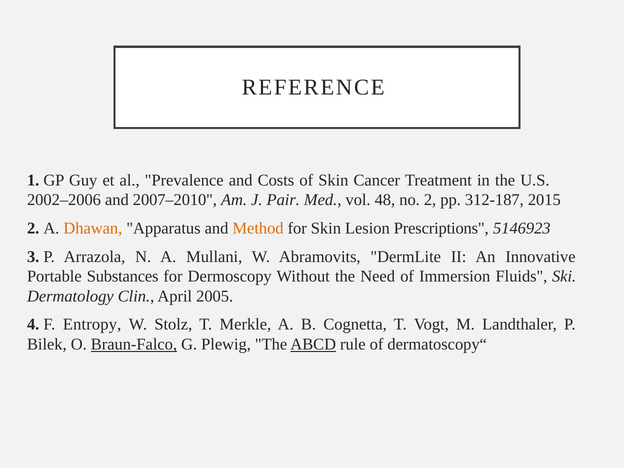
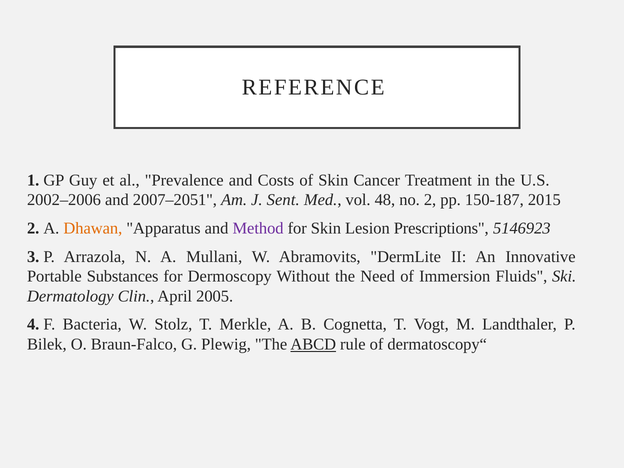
2007–2010: 2007–2010 -> 2007–2051 (175, 200)
Pair: Pair -> Sent (283, 200)
312-187: 312-187 -> 150-187 (494, 200)
Method colour: orange -> purple (258, 228)
Entropy: Entropy -> Bacteria (92, 325)
Braun-Falco underline: present -> none (134, 344)
